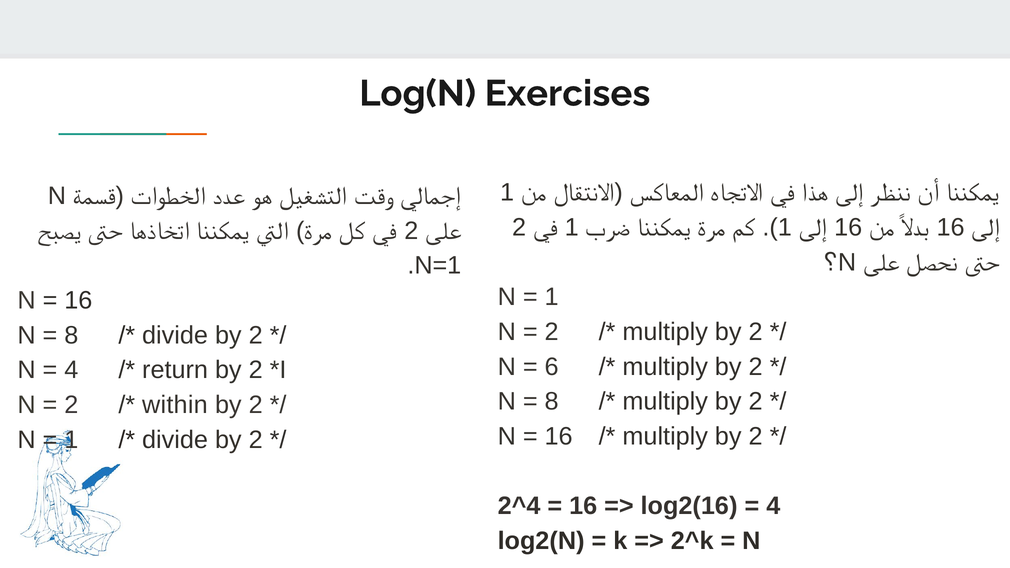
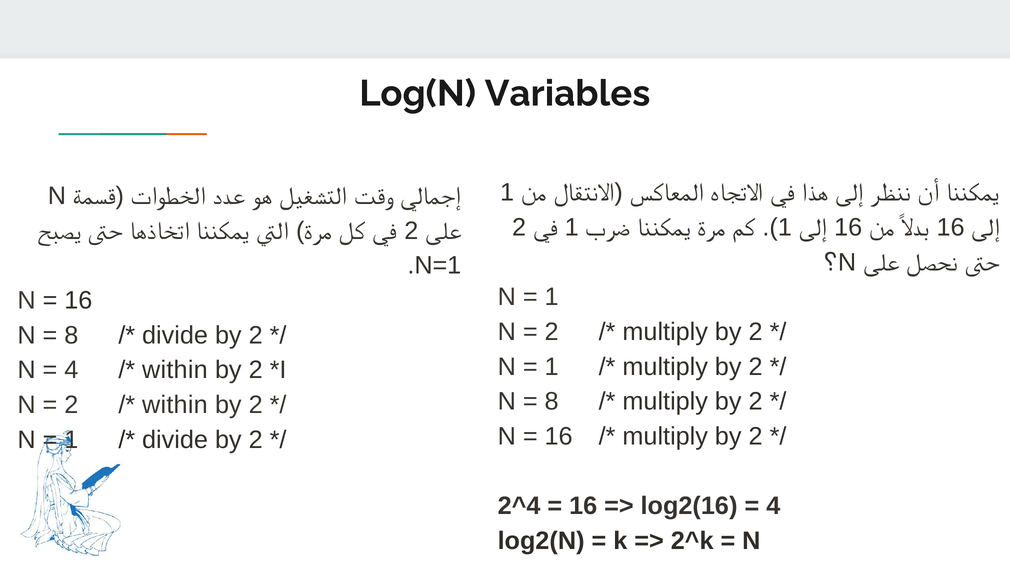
Exercises: Exercises -> Variables (568, 94)
6: 6 -> 1 (552, 367)
return: return -> within (175, 370)
